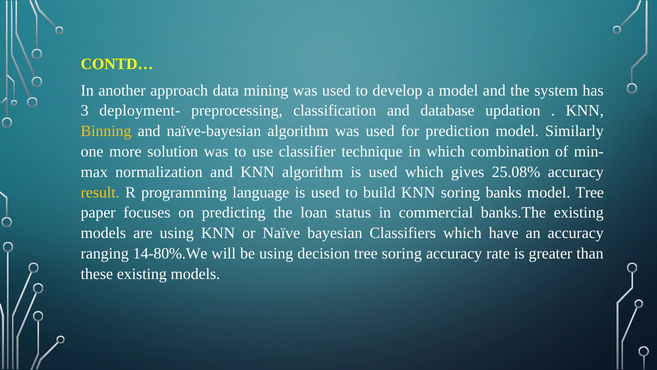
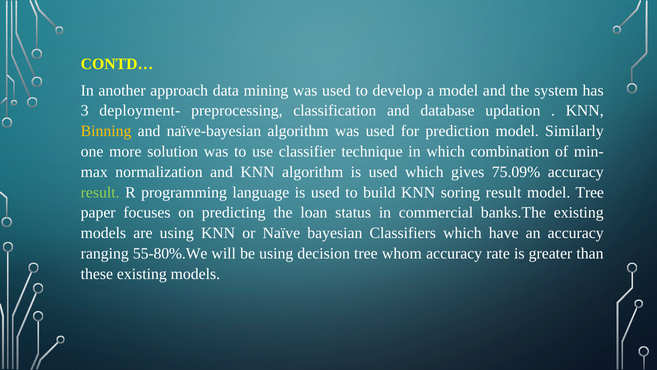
25.08%: 25.08% -> 75.09% (516, 172)
result colour: yellow -> light green (100, 192)
soring banks: banks -> result (504, 192)
14-80%.We: 14-80%.We -> 55-80%.We (170, 253)
tree soring: soring -> whom (402, 253)
